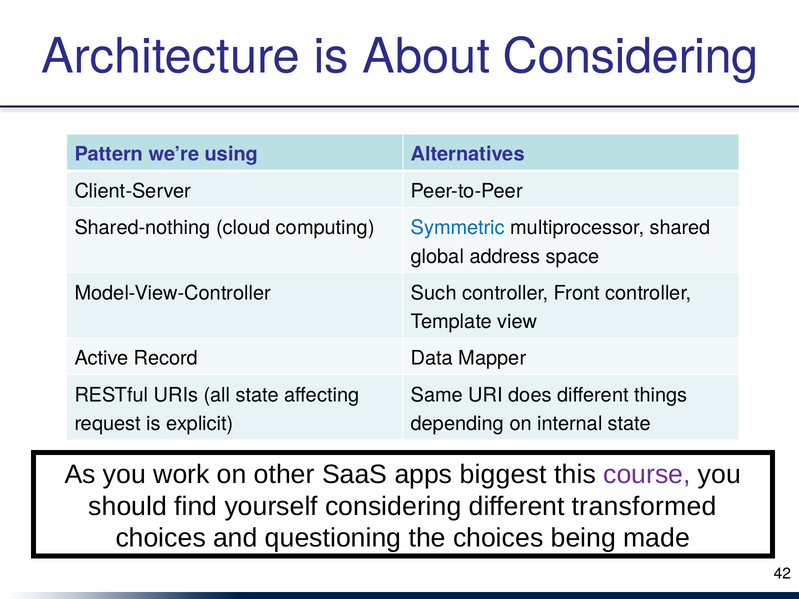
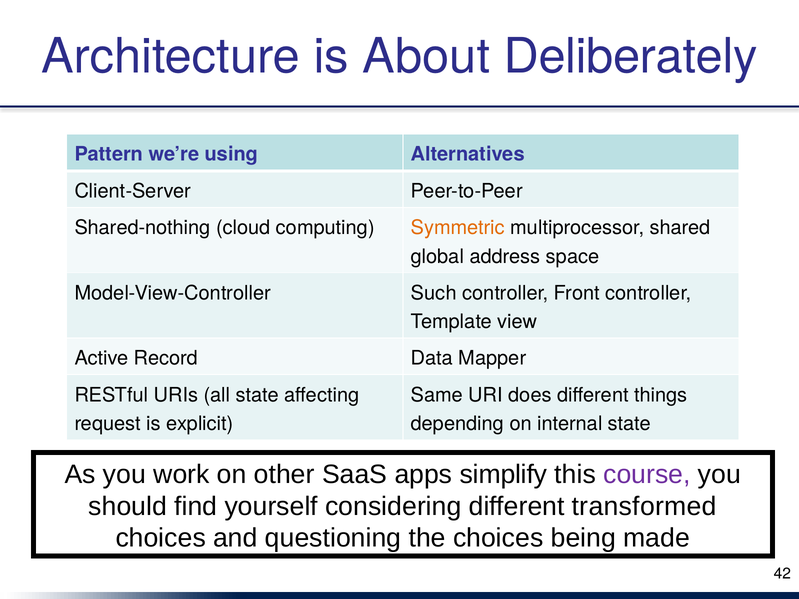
About Considering: Considering -> Deliberately (631, 57)
Symmetric colour: blue -> orange (458, 228)
biggest: biggest -> simplify (503, 475)
